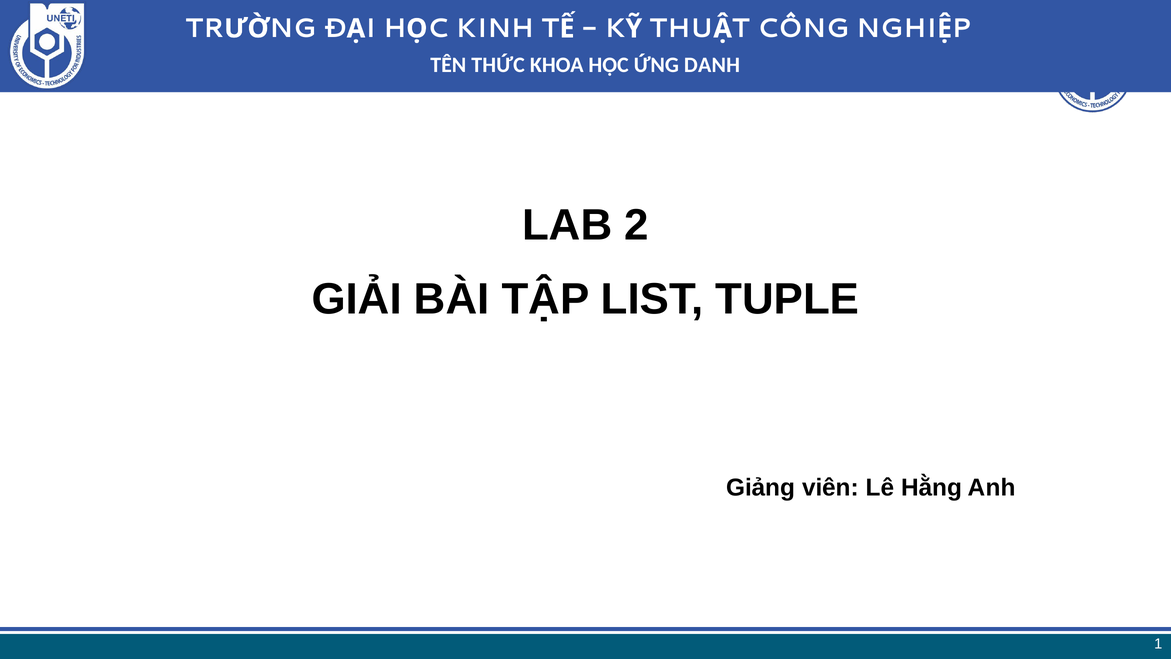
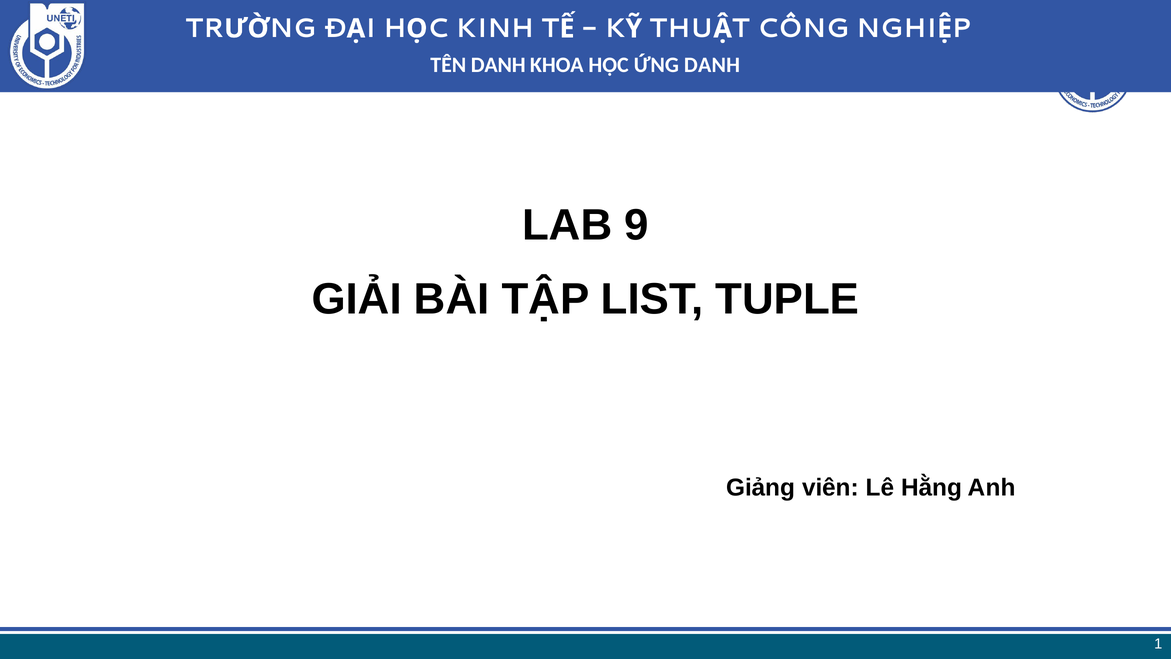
TÊN THỨC: THỨC -> DANH (498, 65)
2: 2 -> 9 (637, 225)
